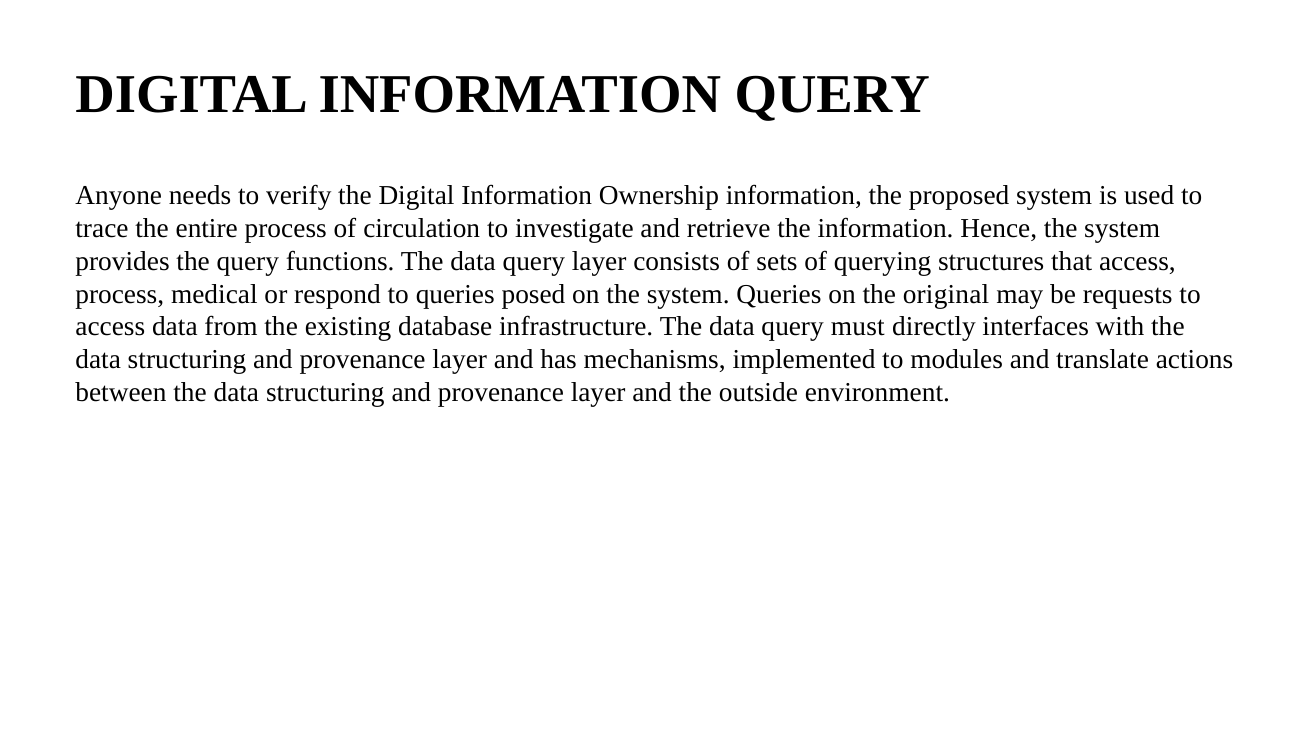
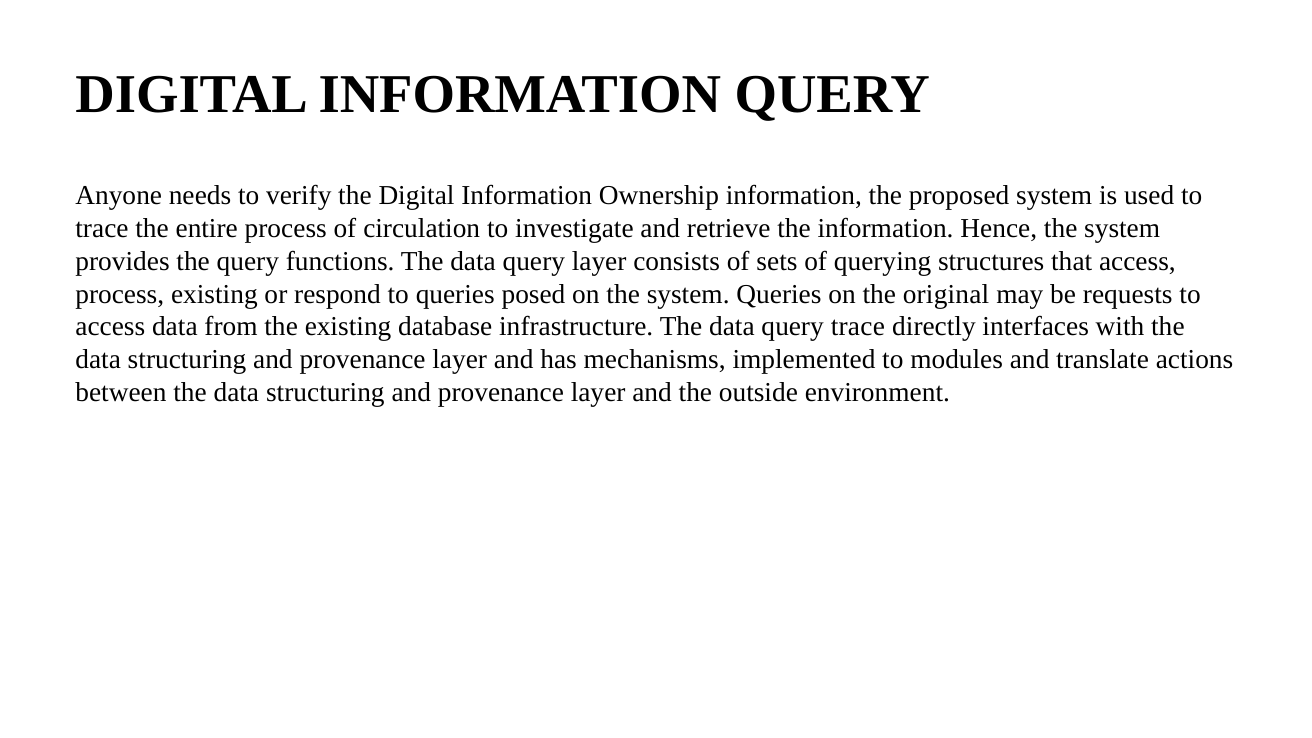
process medical: medical -> existing (214, 294)
query must: must -> trace (858, 327)
